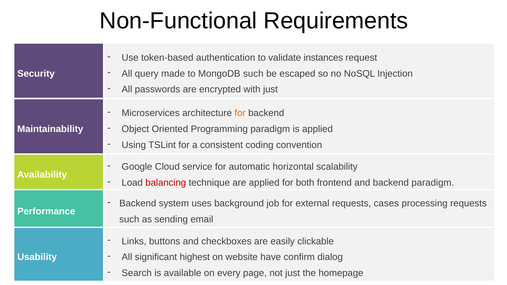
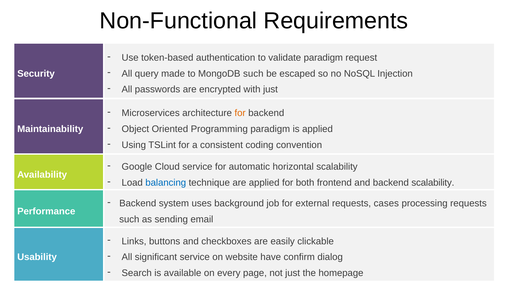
validate instances: instances -> paradigm (323, 58)
balancing colour: red -> blue (166, 183)
backend paradigm: paradigm -> scalability (433, 183)
significant highest: highest -> service (195, 257)
